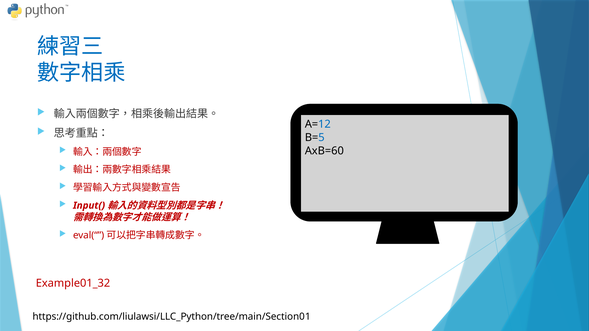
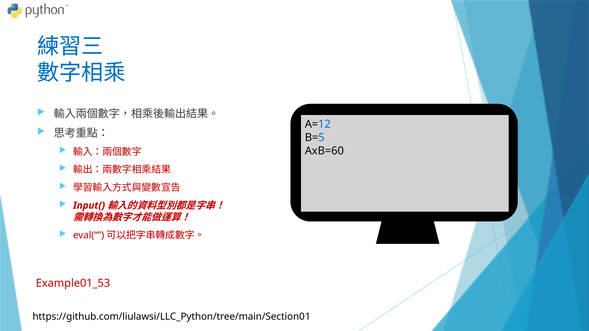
Example01_32: Example01_32 -> Example01_53 (73, 284)
